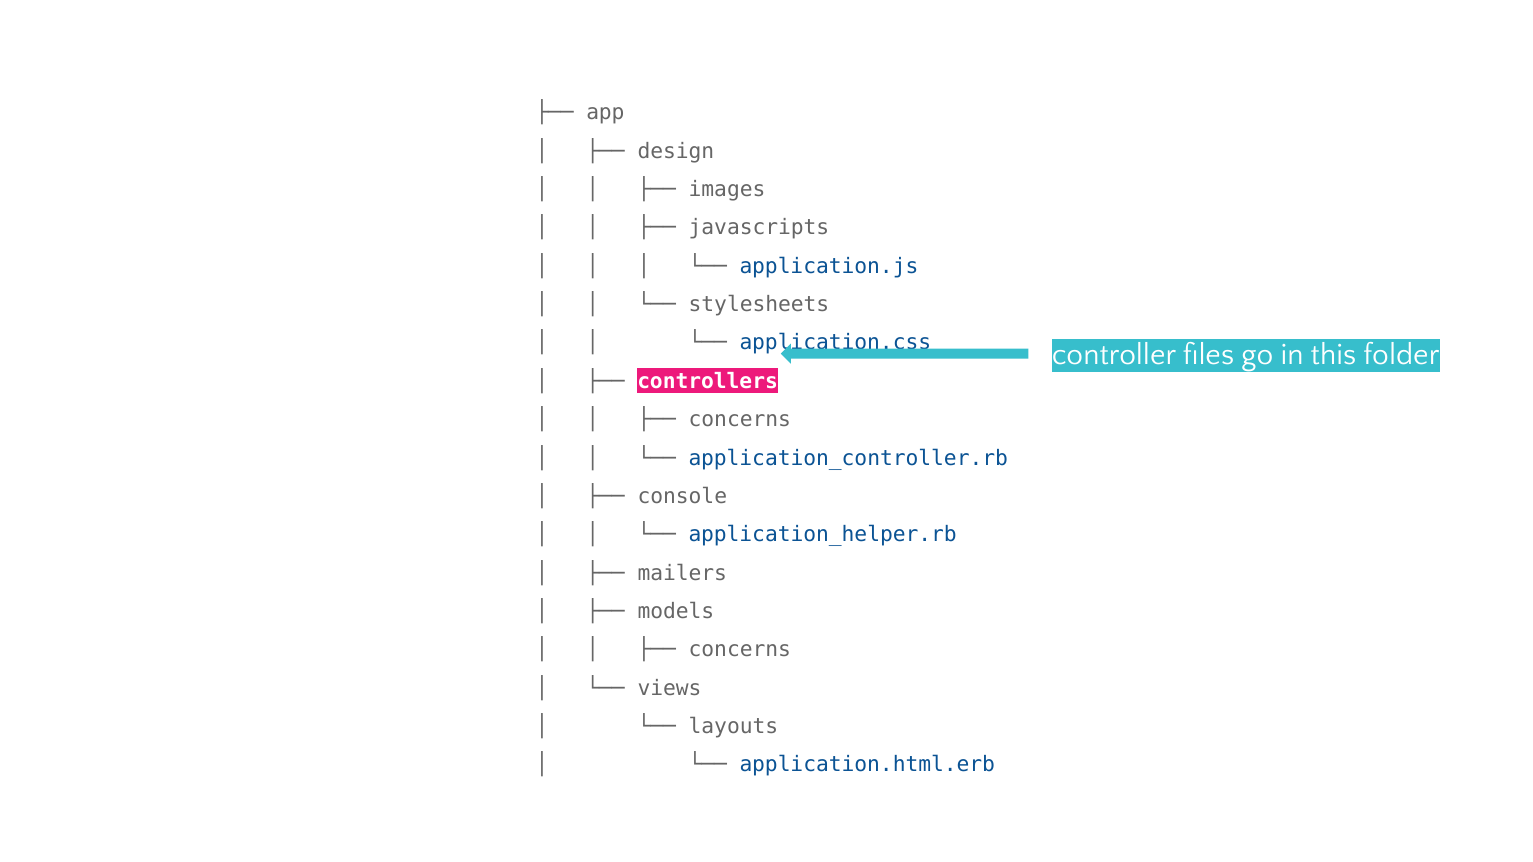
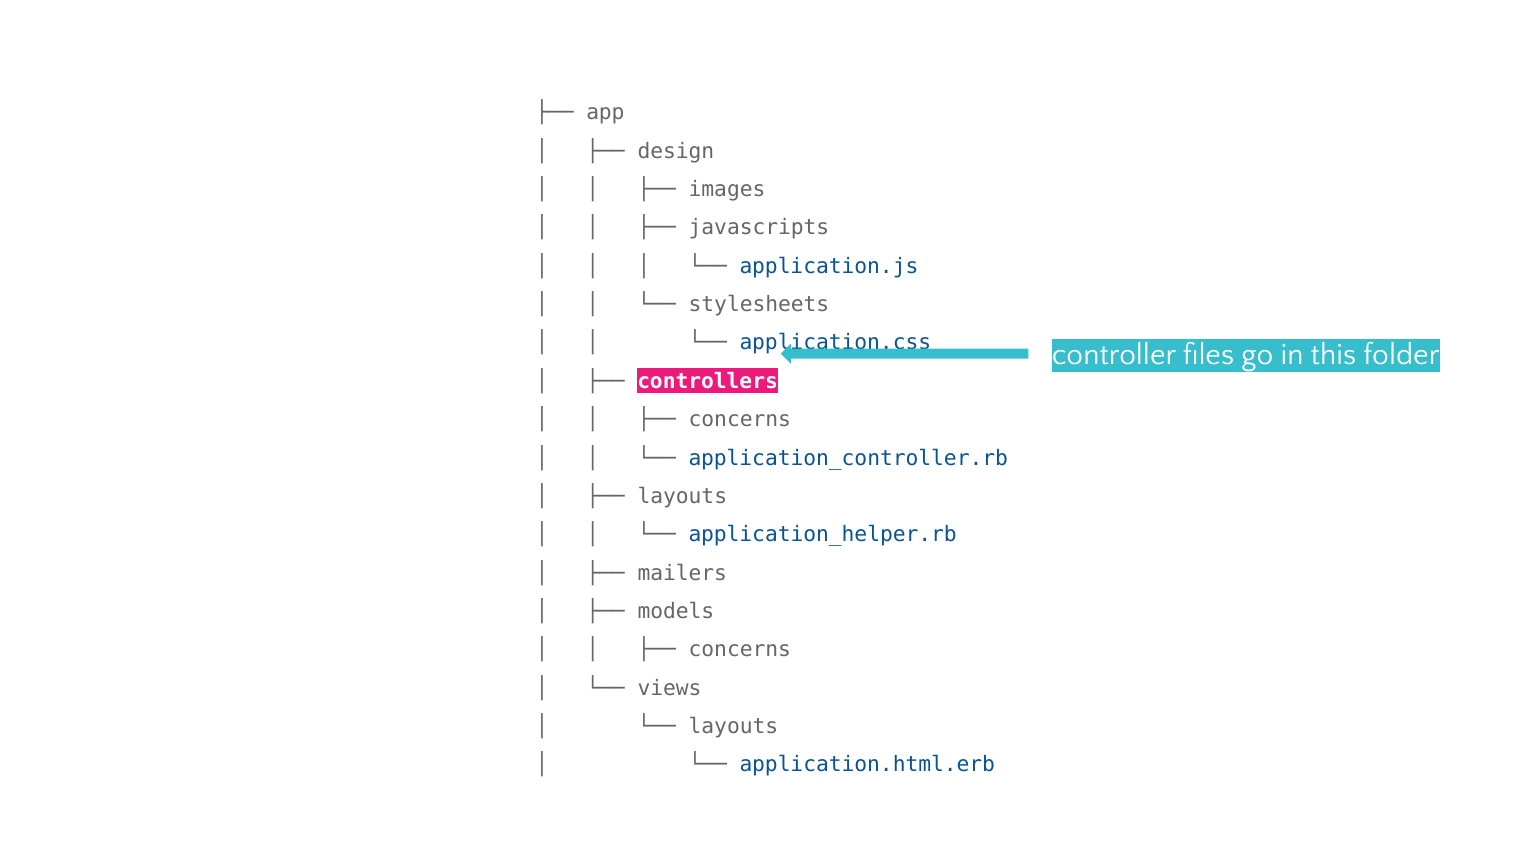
console: console -> layouts (682, 497)
